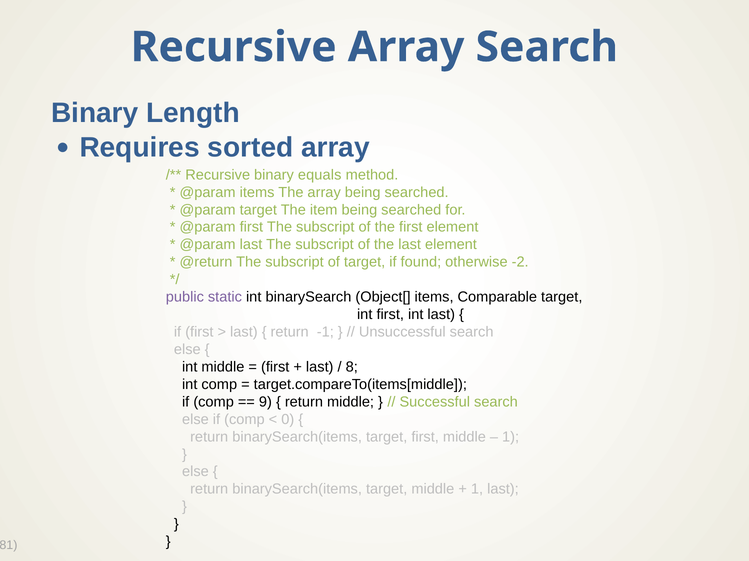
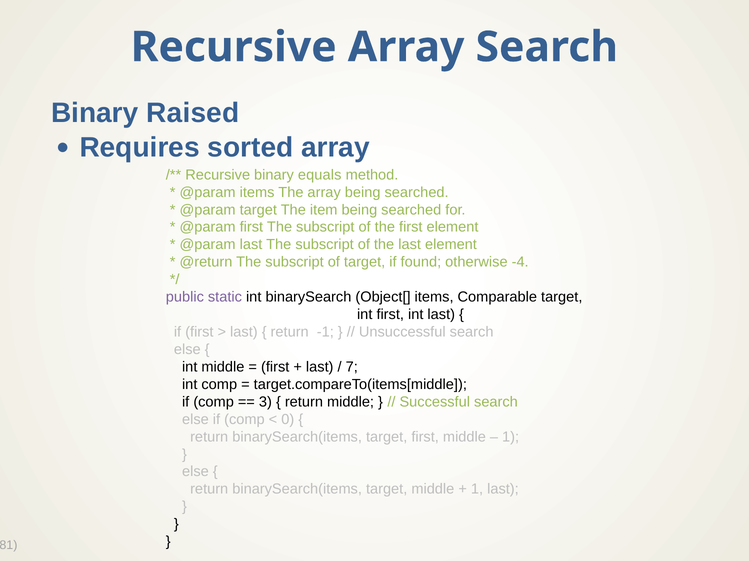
Length: Length -> Raised (193, 113)
-2: -2 -> -4 (520, 262)
8: 8 -> 7 (352, 367)
9: 9 -> 3 (265, 402)
